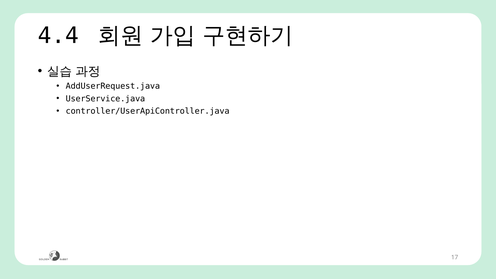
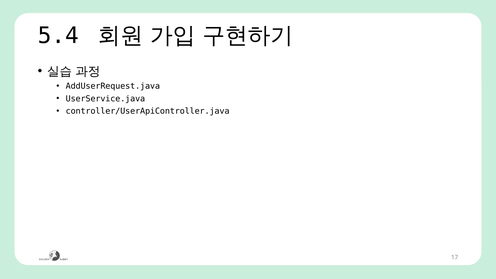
4.4: 4.4 -> 5.4 (58, 36)
